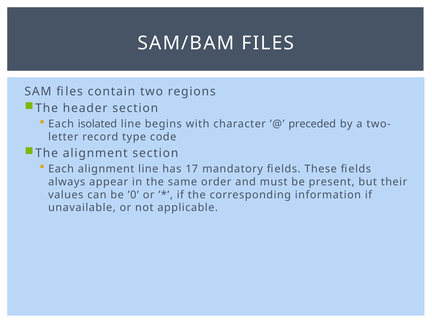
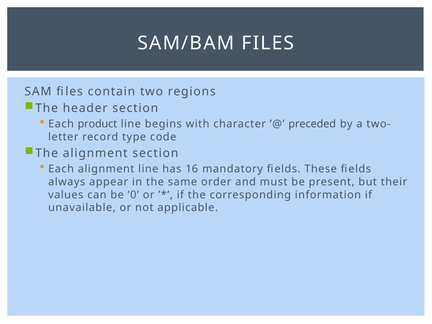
isolated: isolated -> product (97, 124)
17: 17 -> 16 (192, 169)
